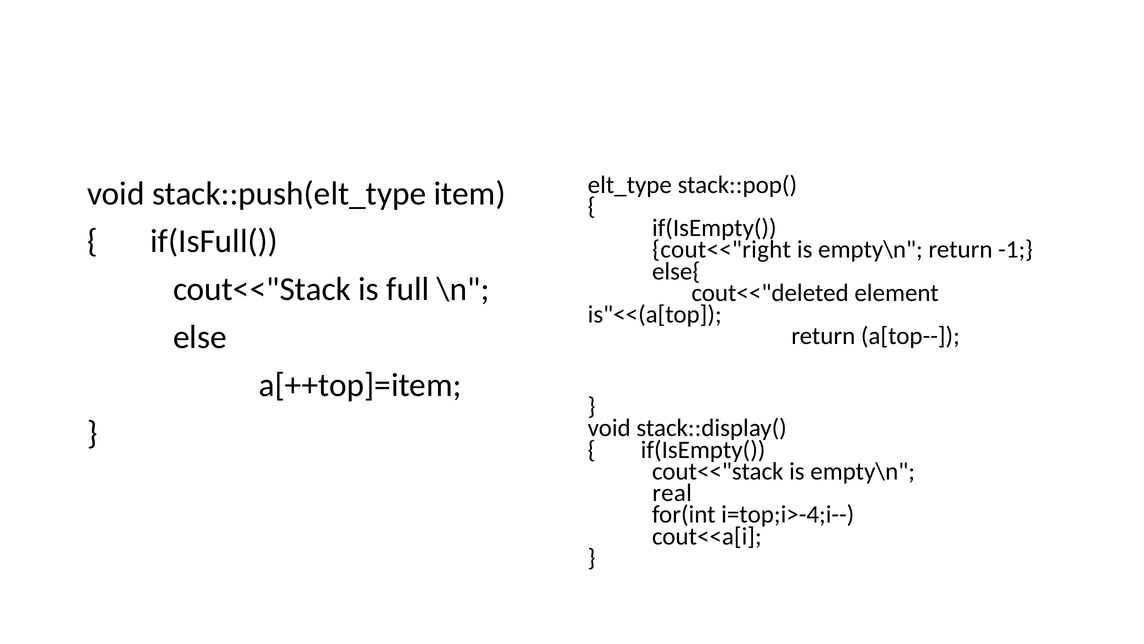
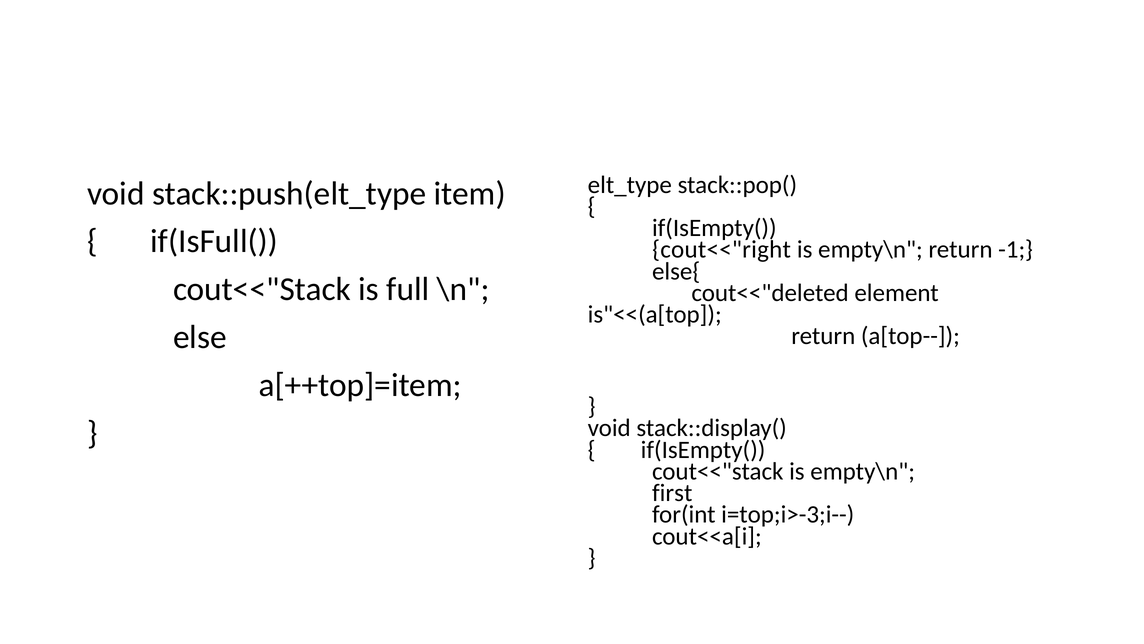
real: real -> first (672, 493)
i=top;i>-4;i--: i=top;i>-4;i-- -> i=top;i>-3;i-- (788, 514)
